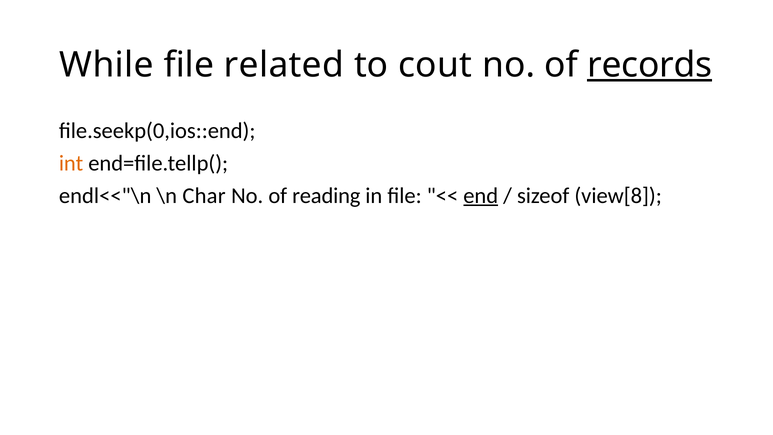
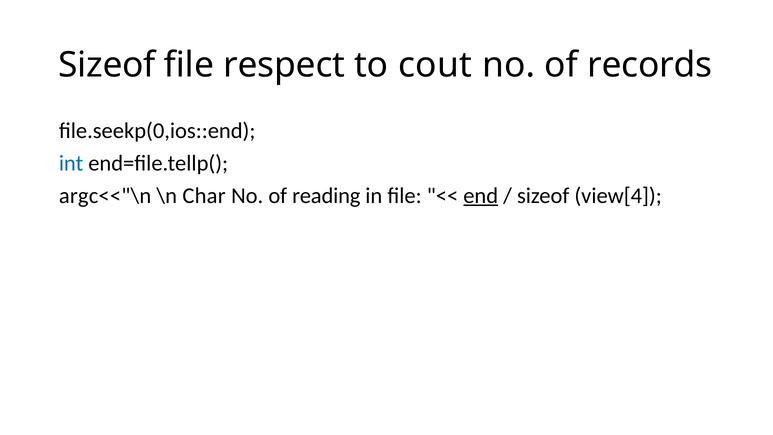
While: While -> Sizeof (107, 65)
related: related -> respect (284, 65)
records underline: present -> none (650, 65)
int colour: orange -> blue (71, 163)
endl<<"\n: endl<<"\n -> argc<<"\n (105, 196)
view[8: view[8 -> view[4 (618, 196)
